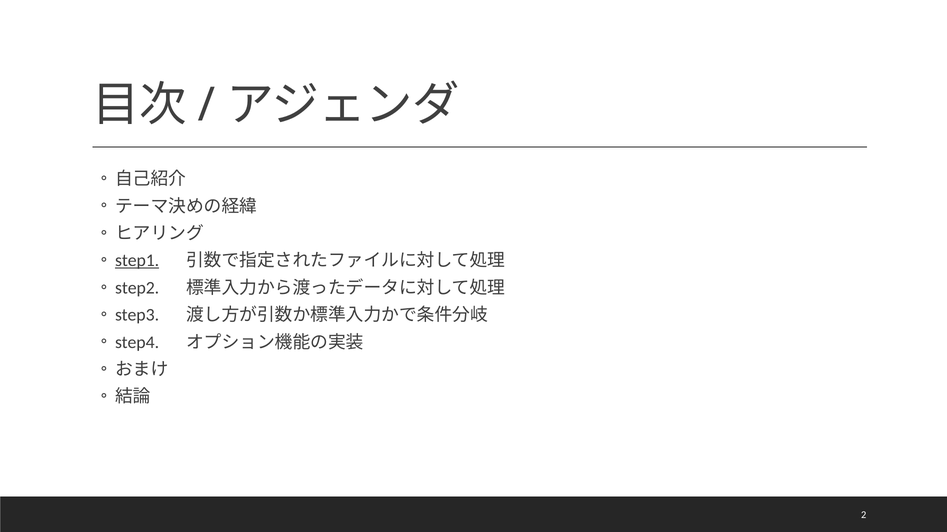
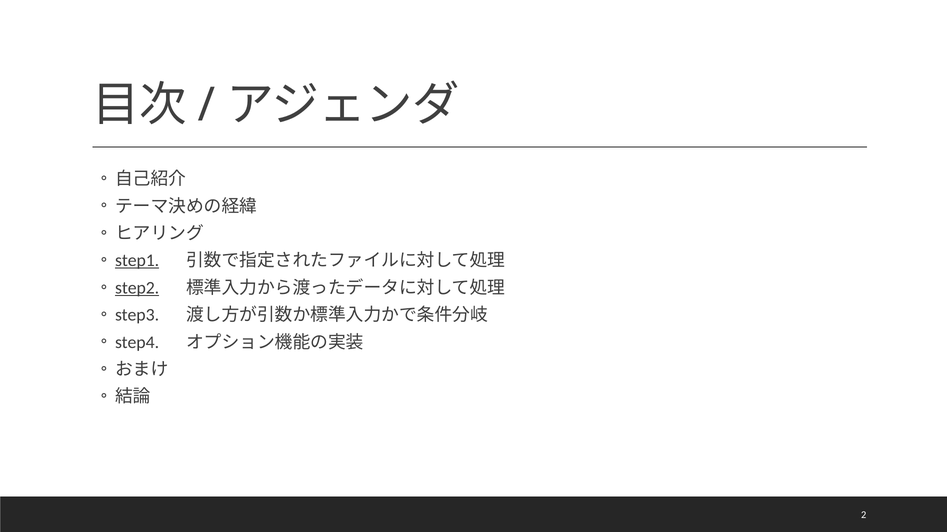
step2 underline: none -> present (137, 288)
